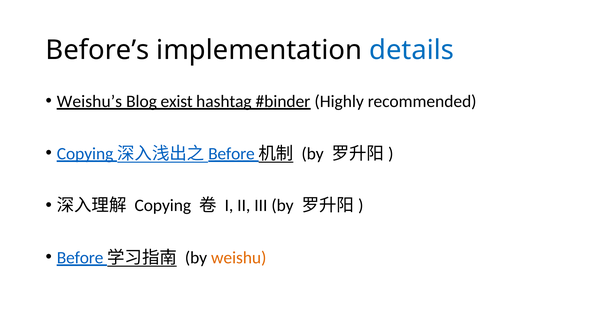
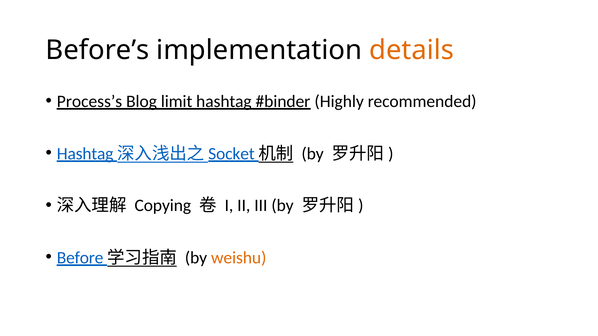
details colour: blue -> orange (412, 50)
Weishu’s: Weishu’s -> Process’s (89, 101)
exist: exist -> limit (177, 101)
Copying: Copying -> Hashtag (85, 154)
Before: Before -> Socket (231, 154)
